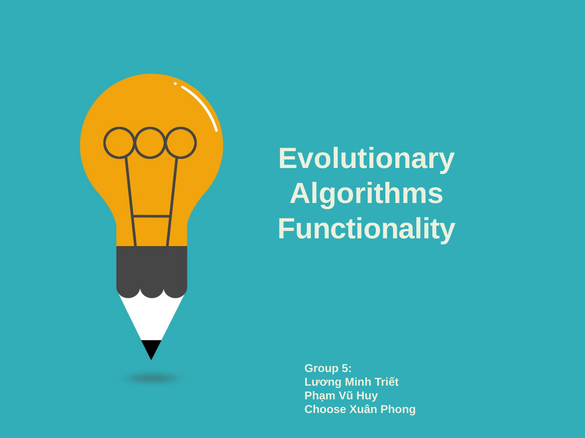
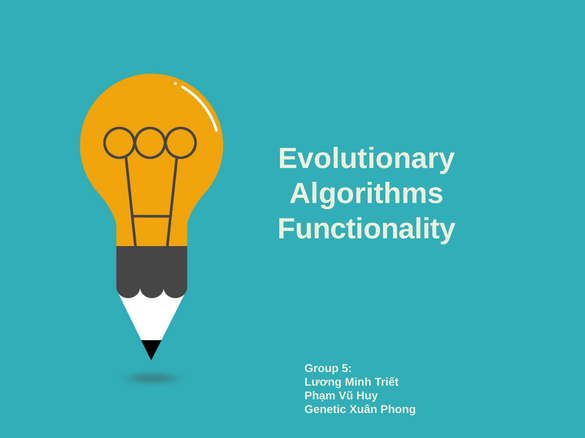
Choose: Choose -> Genetic (325, 410)
